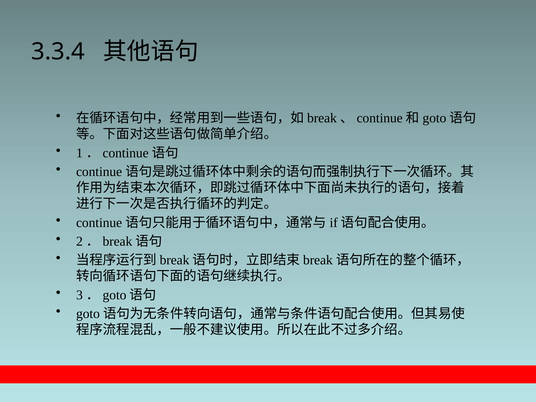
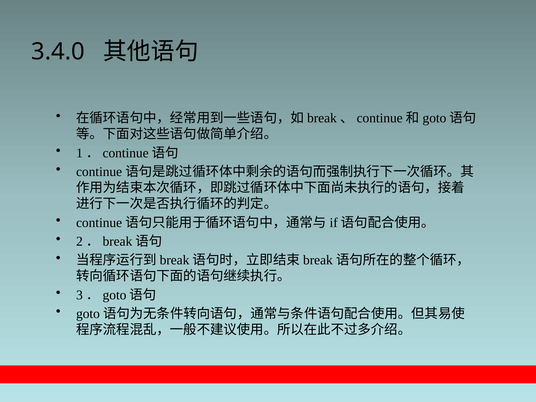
3.3.4: 3.3.4 -> 3.4.0 (58, 52)
